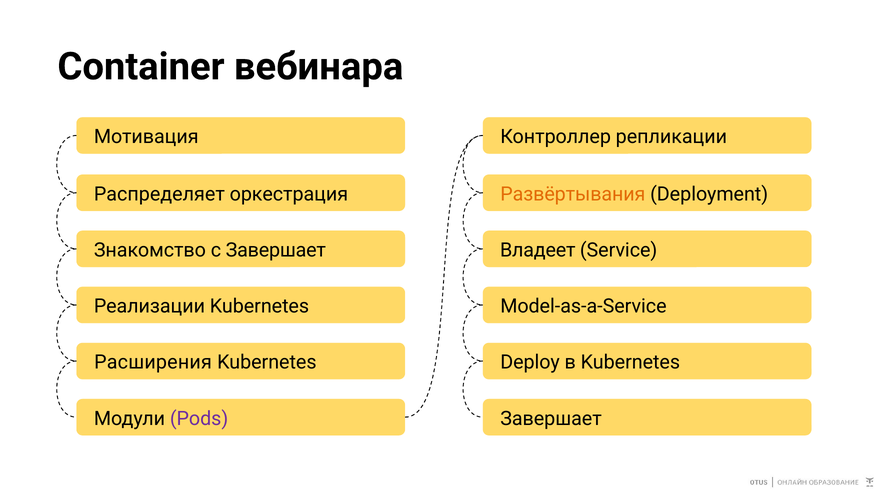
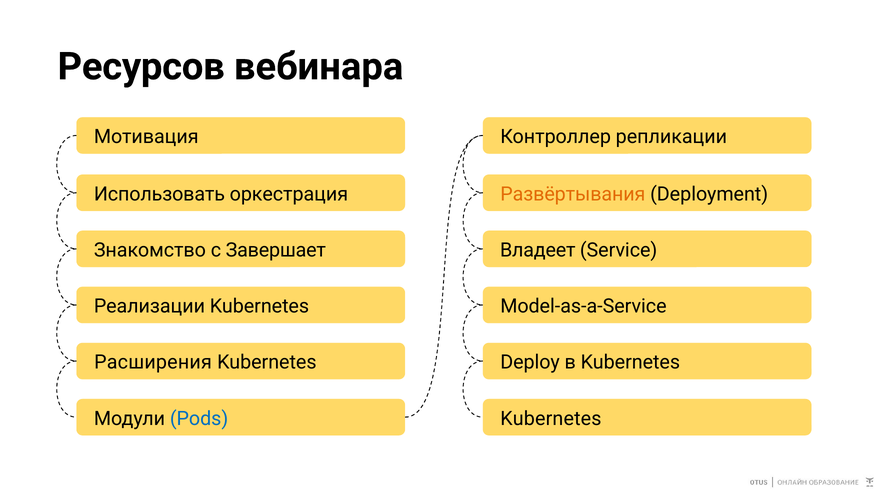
Container: Container -> Ресурсов (141, 67)
Распределяет: Распределяет -> Использовать (159, 194)
Pods colour: purple -> blue (199, 418)
Завершает: Завершает -> Kubernetes (551, 418)
